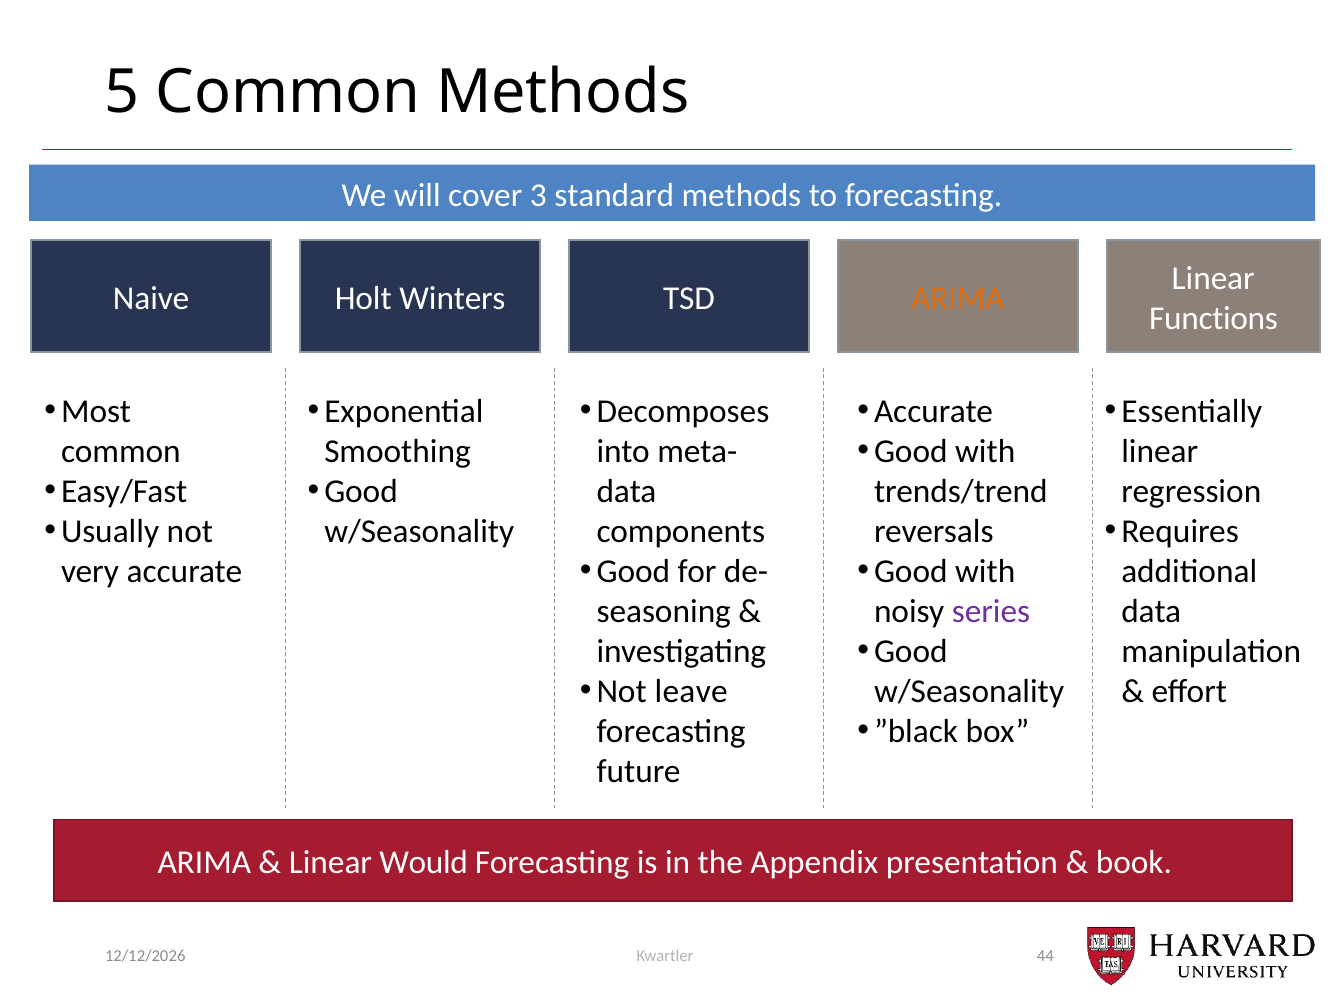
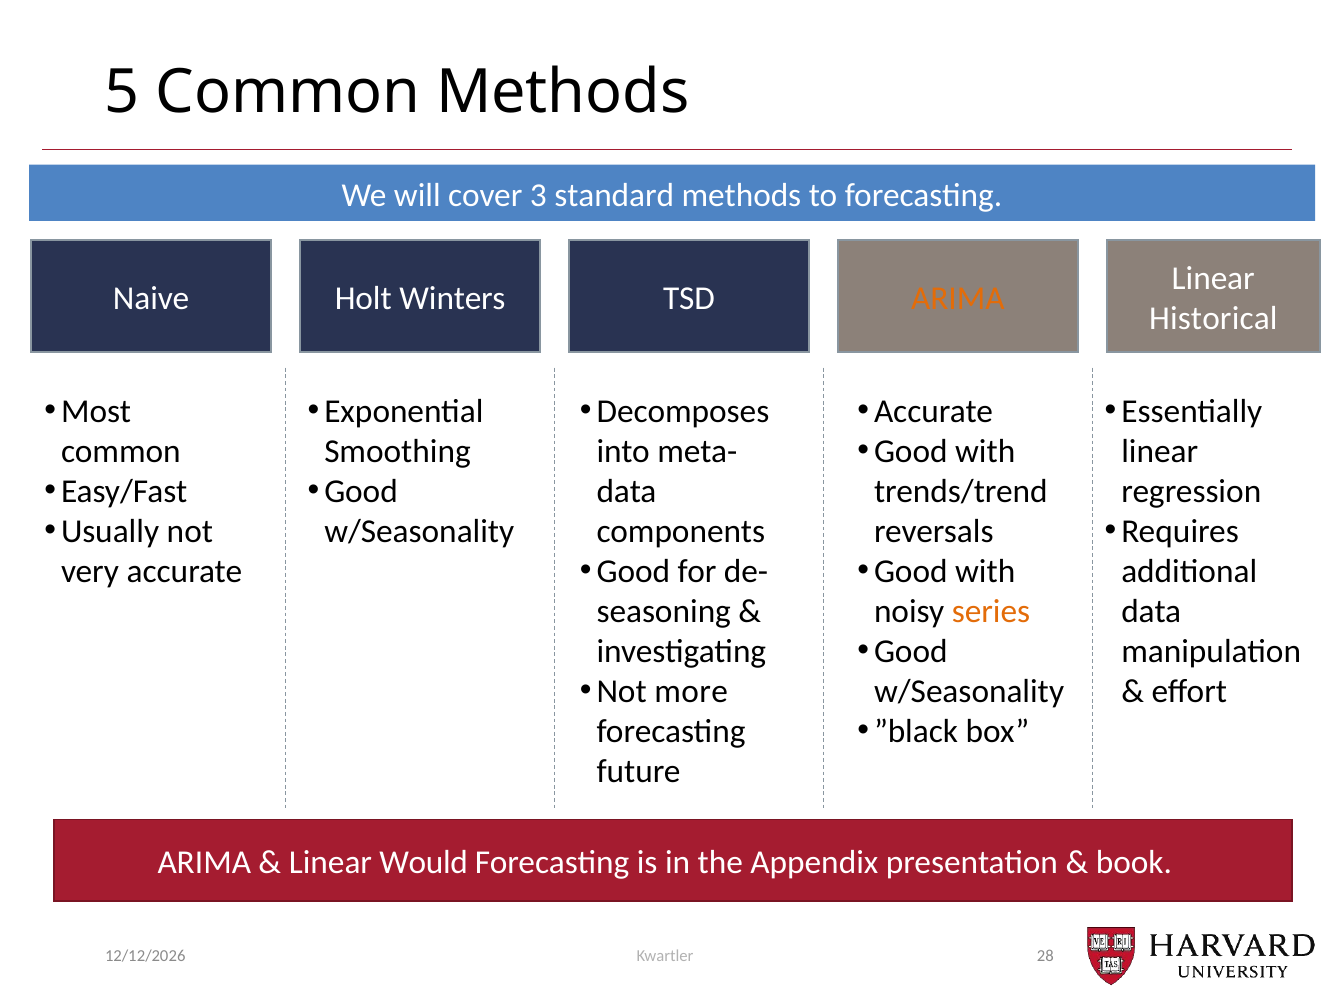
Functions: Functions -> Historical (1213, 318)
series colour: purple -> orange (991, 611)
leave: leave -> more (691, 691)
44: 44 -> 28 (1045, 955)
